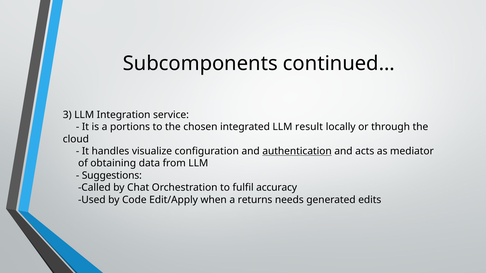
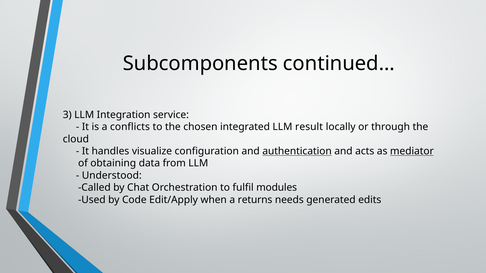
portions: portions -> conflicts (130, 127)
mediator underline: none -> present (412, 151)
Suggestions: Suggestions -> Understood (112, 176)
accuracy: accuracy -> modules (277, 188)
